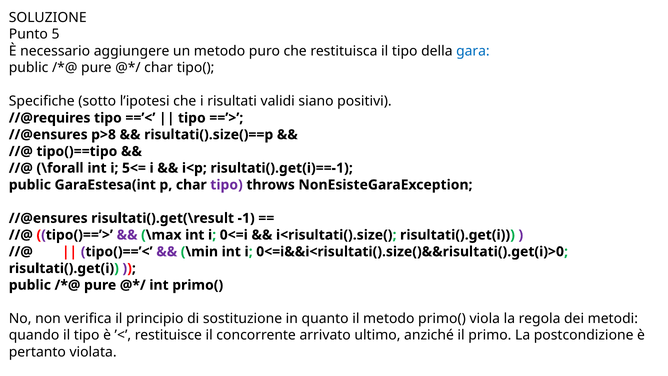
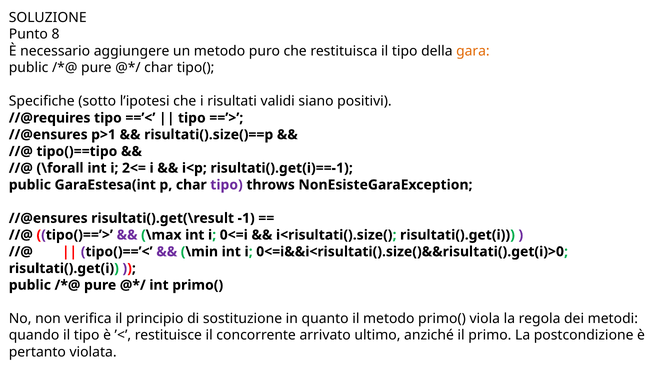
5: 5 -> 8 (56, 34)
gara colour: blue -> orange (473, 51)
p>8: p>8 -> p>1 (104, 135)
5<=: 5<= -> 2<= (134, 168)
